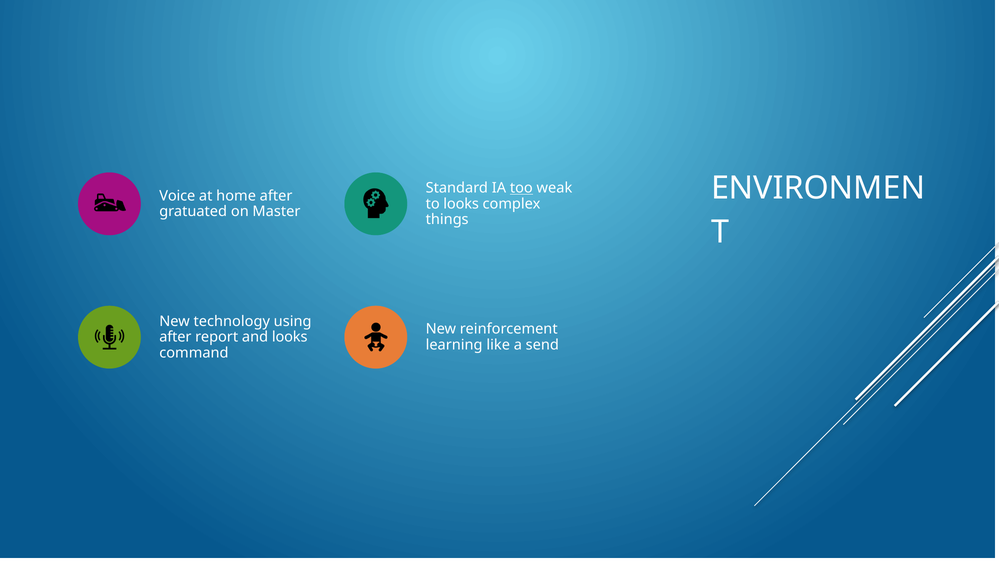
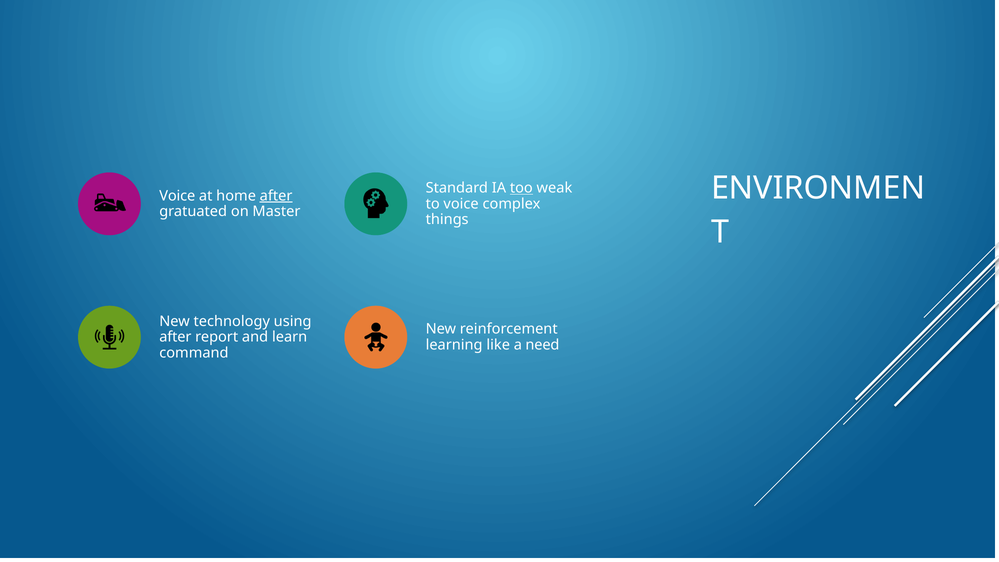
after underline: none -> present (276, 196)
to looks: looks -> voice (461, 204)
and looks: looks -> learn (290, 337)
send: send -> need (542, 345)
